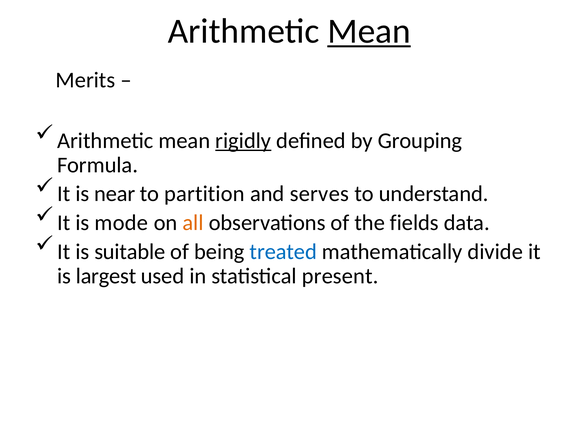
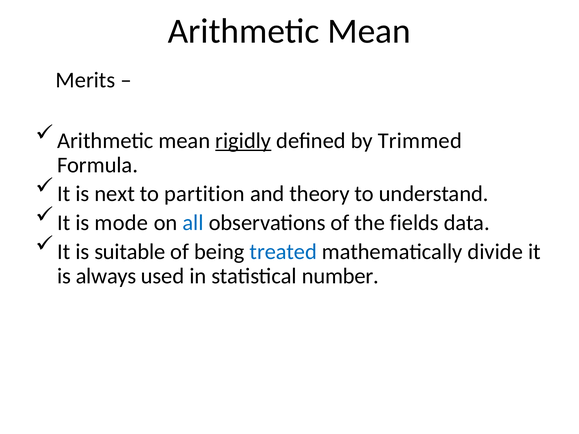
Mean underline: present -> none (369, 31)
Grouping: Grouping -> Trimmed (420, 141)
near: near -> next (115, 194)
serves: serves -> theory (320, 194)
all colour: orange -> blue (193, 223)
largest: largest -> always (106, 276)
present: present -> number (340, 276)
